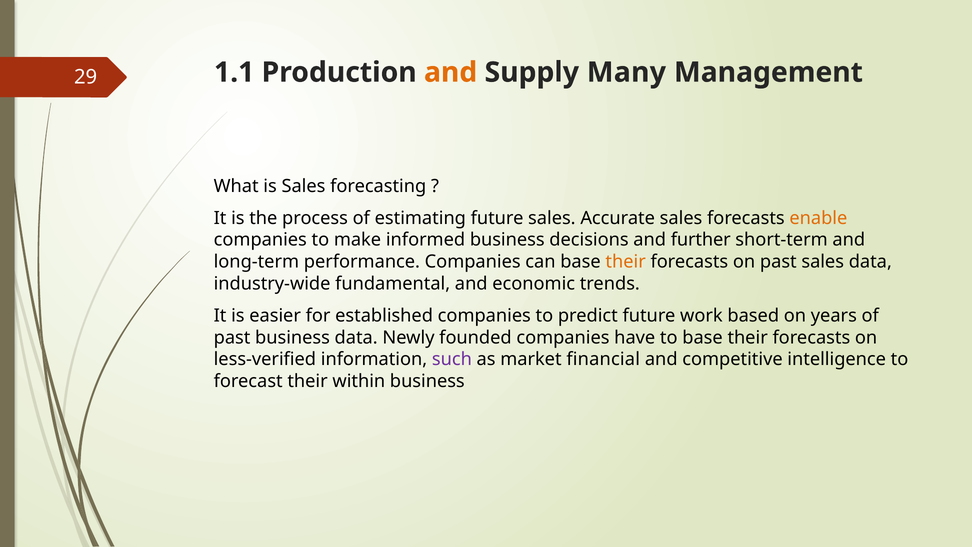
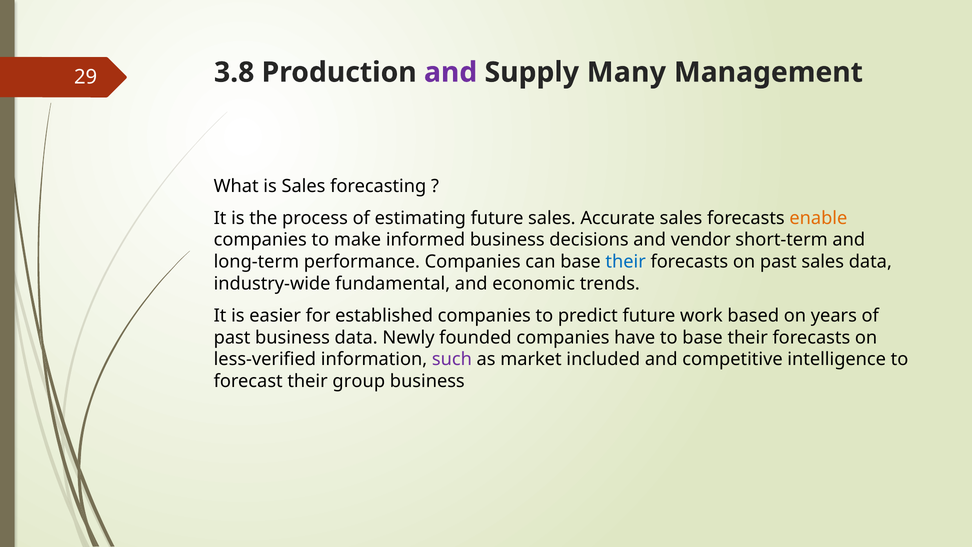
1.1: 1.1 -> 3.8 (234, 72)
and colour: orange -> purple (451, 72)
further: further -> vendor (701, 240)
their colour: orange -> blue (626, 262)
financial: financial -> included (603, 359)
within: within -> group (359, 381)
